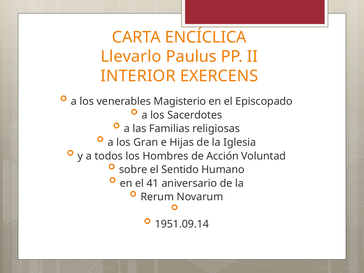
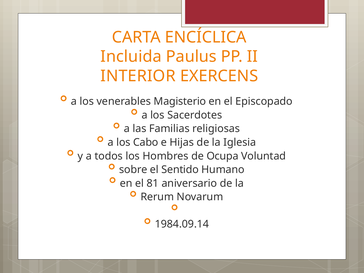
Llevarlo: Llevarlo -> Incluida (131, 57)
Gran: Gran -> Cabo (146, 142)
Acción: Acción -> Ocupa (223, 156)
41: 41 -> 81 (153, 183)
1951.09.14: 1951.09.14 -> 1984.09.14 (182, 224)
